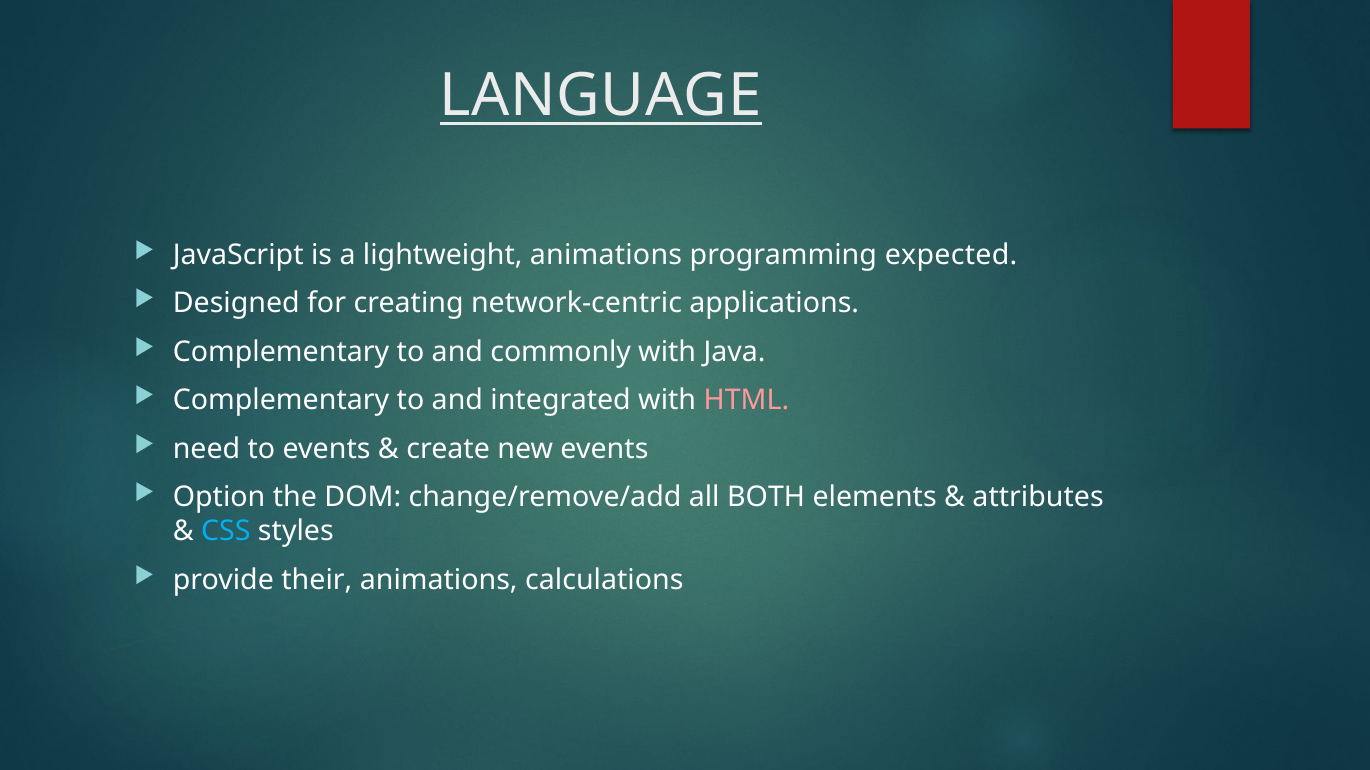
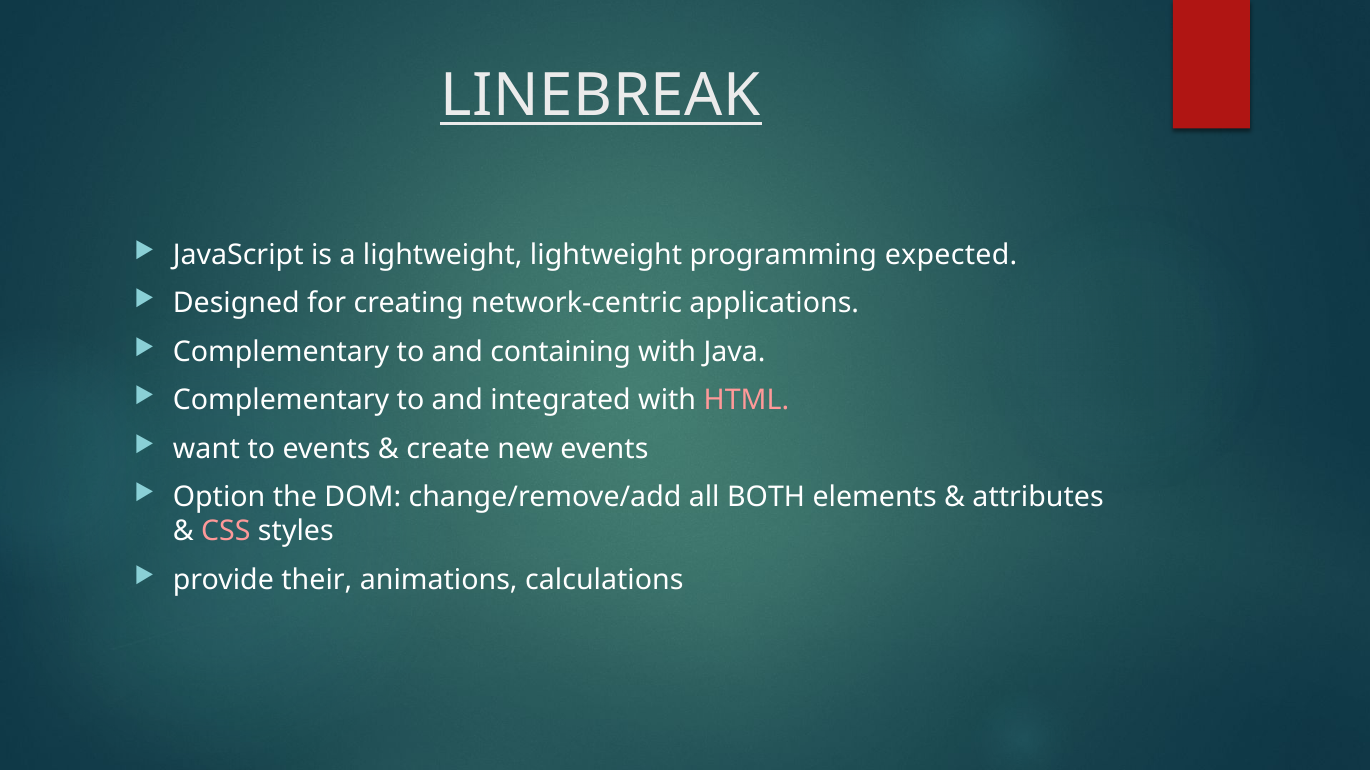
LANGUAGE: LANGUAGE -> LINEBREAK (601, 96)
lightweight animations: animations -> lightweight (606, 255)
commonly: commonly -> containing (561, 352)
need: need -> want (206, 449)
CSS colour: light blue -> pink (226, 532)
